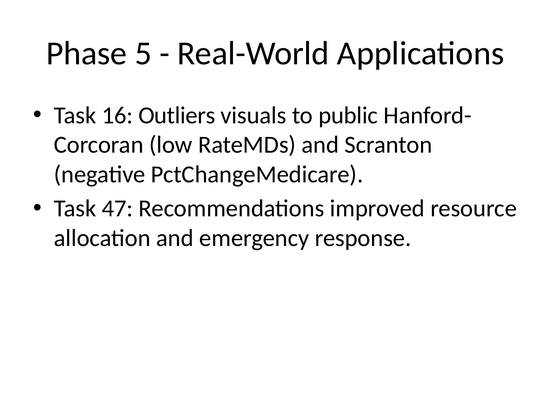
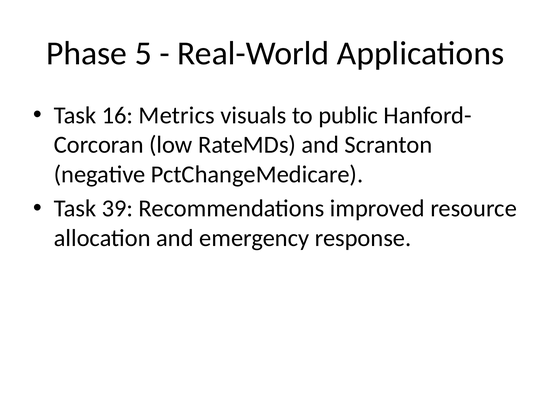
Outliers: Outliers -> Metrics (177, 116)
47: 47 -> 39 (117, 209)
